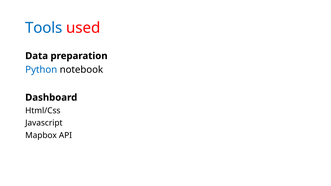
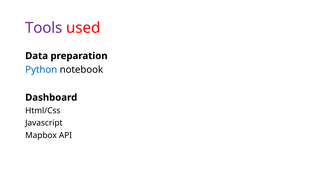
Tools colour: blue -> purple (44, 28)
